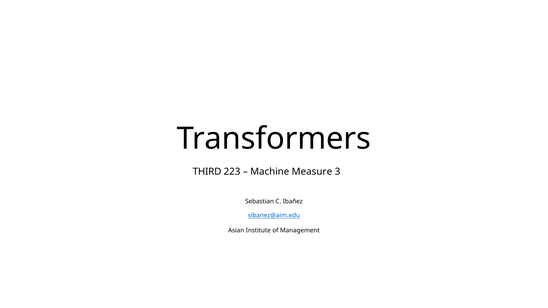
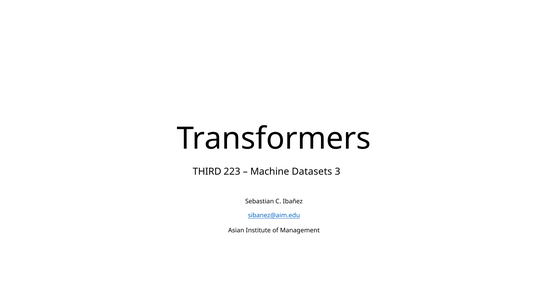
Measure: Measure -> Datasets (312, 172)
